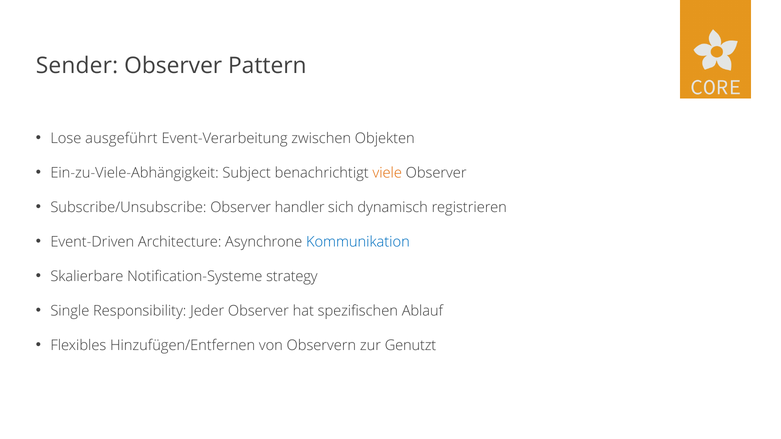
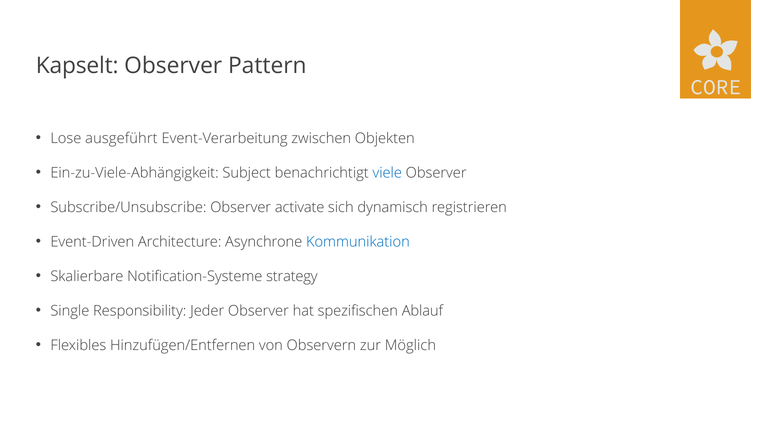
Sender: Sender -> Kapselt (77, 66)
viele colour: orange -> blue (387, 173)
handler: handler -> activate (300, 207)
Genutzt: Genutzt -> Möglich (410, 345)
